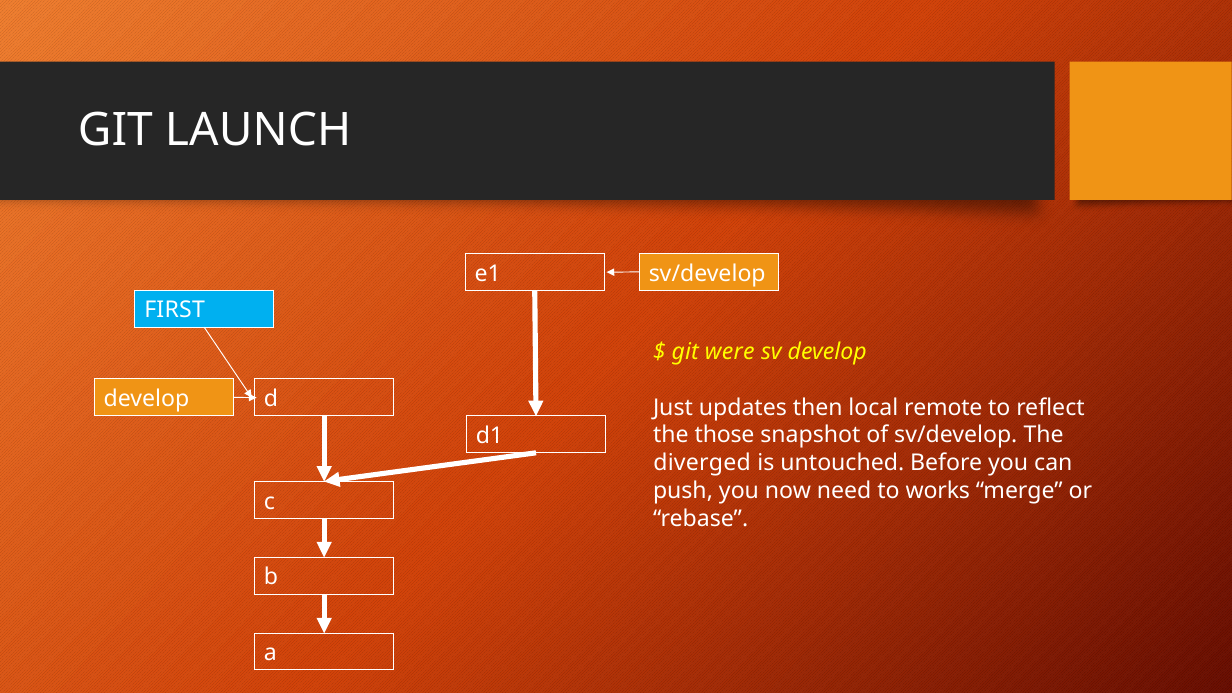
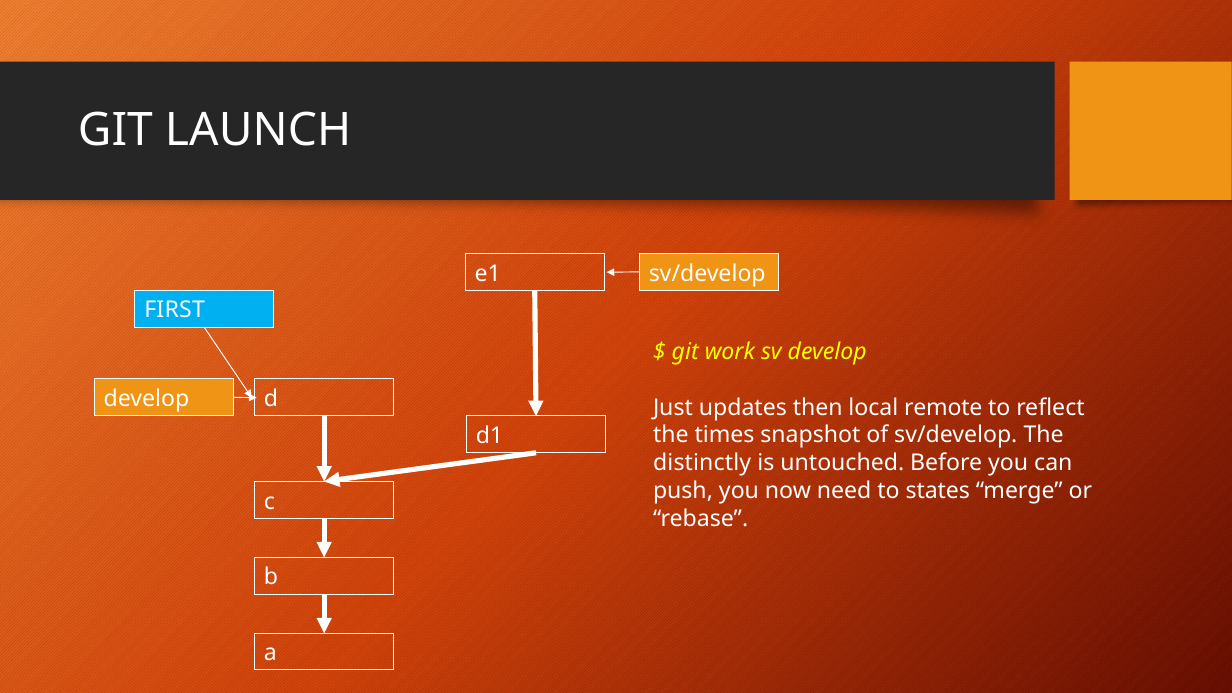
were: were -> work (730, 352)
those: those -> times (725, 435)
diverged: diverged -> distinctly (702, 463)
works: works -> states (938, 491)
